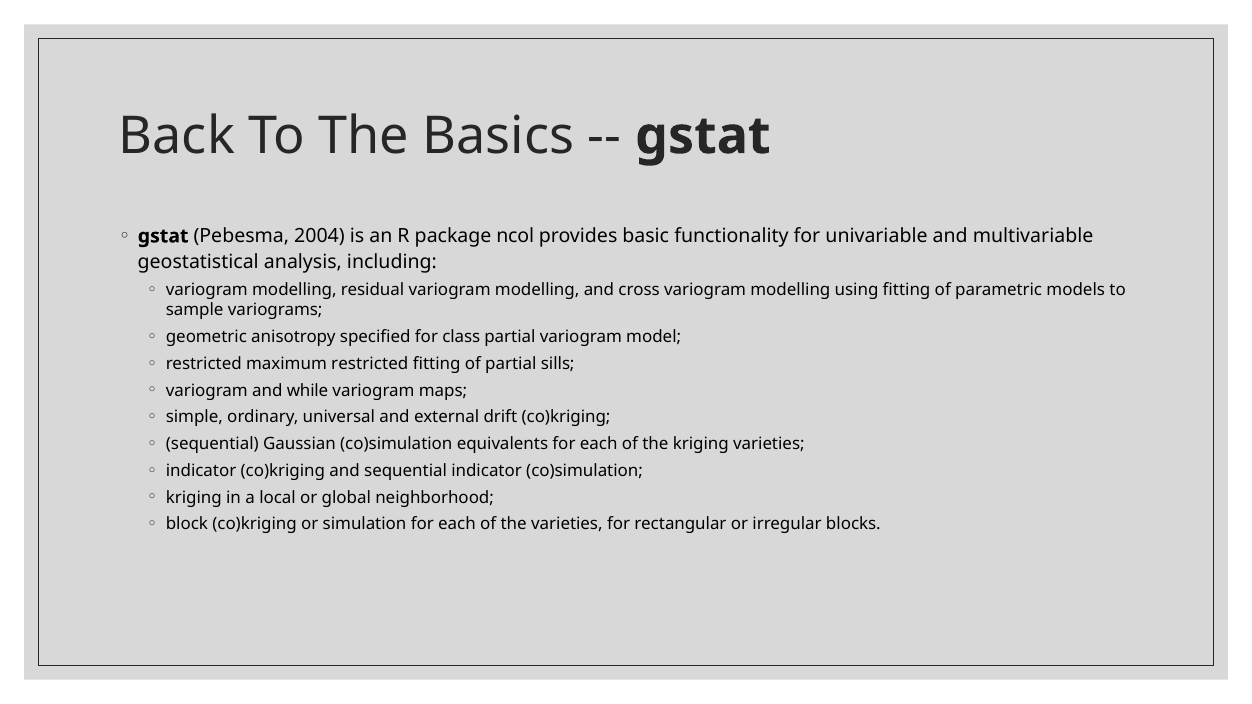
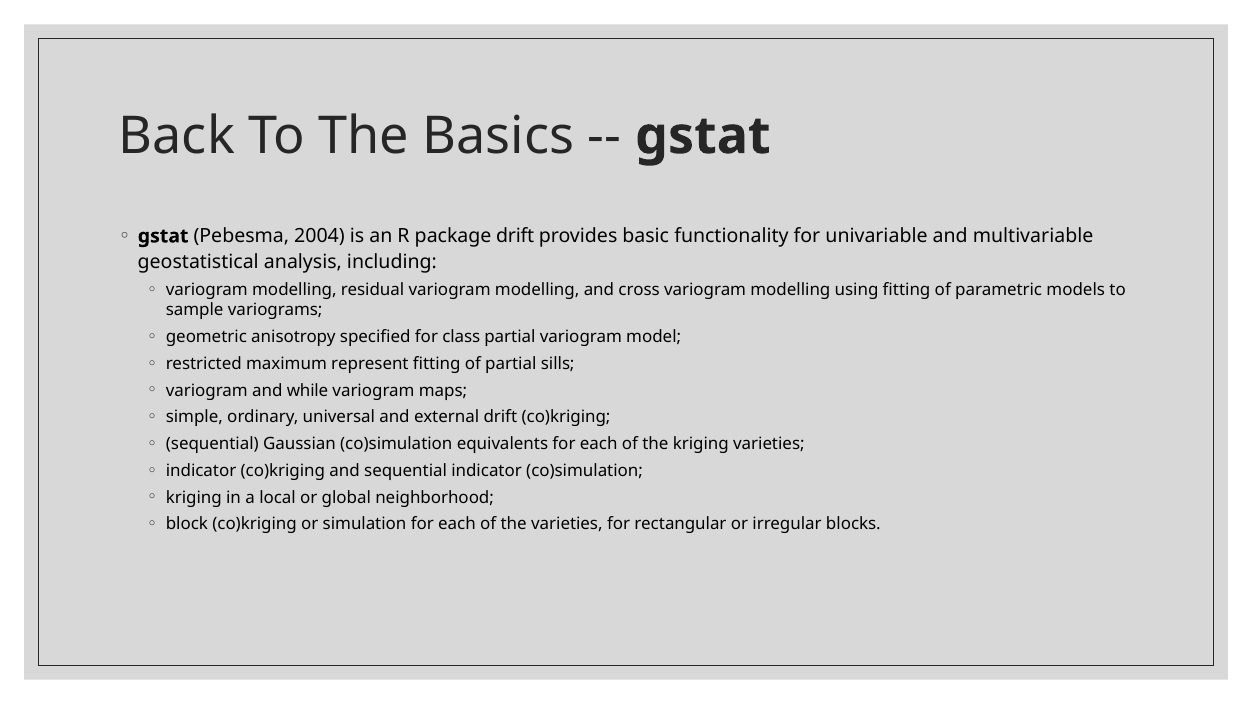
package ncol: ncol -> drift (515, 236)
maximum restricted: restricted -> represent (370, 364)
